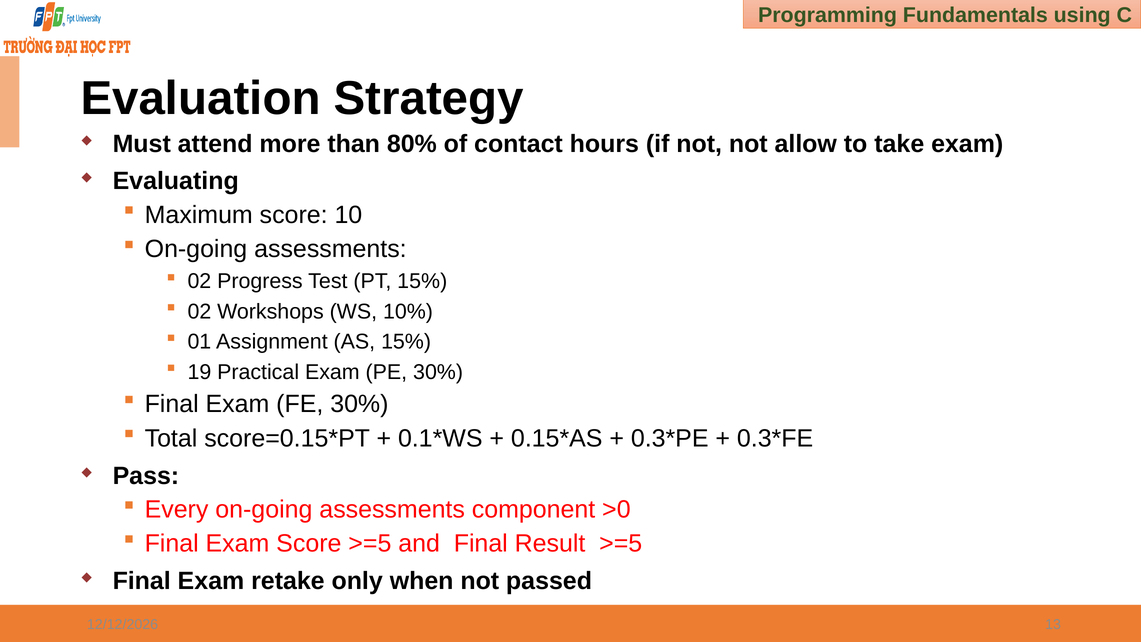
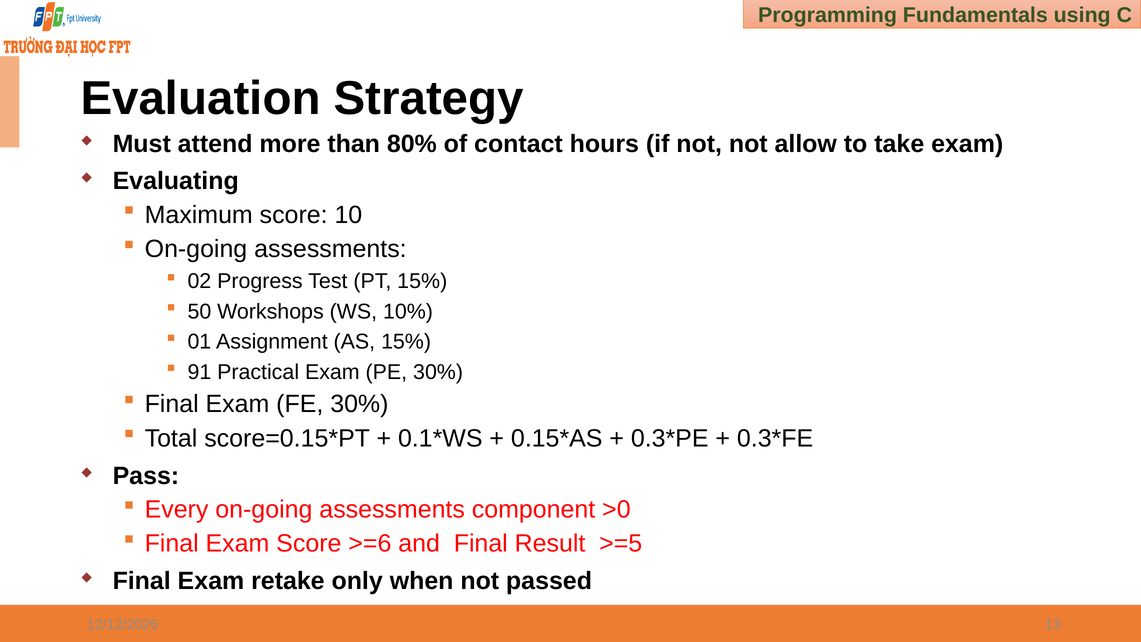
02: 02 -> 50 (199, 311)
19: 19 -> 91 (199, 372)
Score >=5: >=5 -> >=6 (370, 543)
